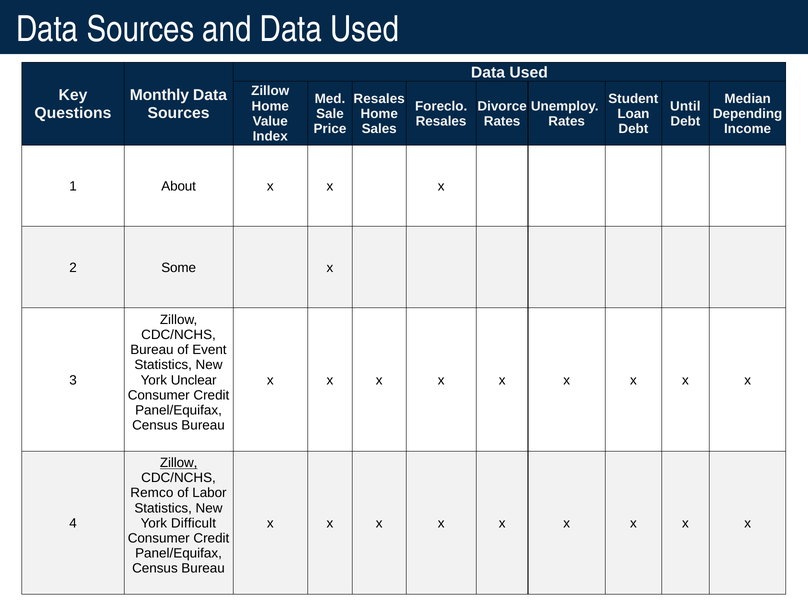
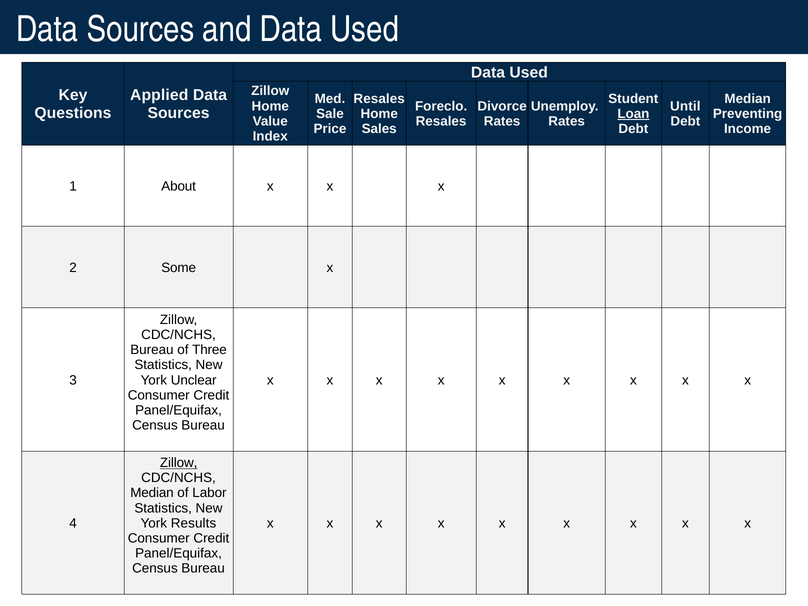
Monthly: Monthly -> Applied (159, 95)
Loan underline: none -> present (633, 114)
Depending: Depending -> Preventing (748, 114)
Event: Event -> Three (209, 350)
Remco: Remco -> Median (152, 493)
Difficult: Difficult -> Results (194, 523)
